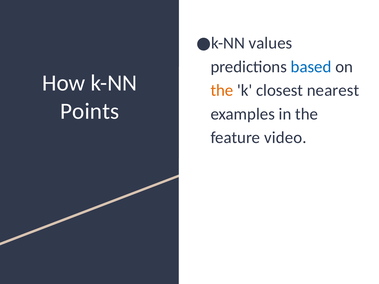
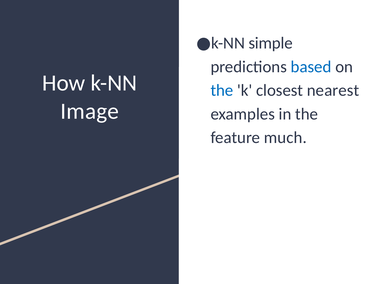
values: values -> simple (271, 43)
the colour: orange -> blue (222, 90)
Points: Points -> Image (90, 111)
video: video -> much (285, 138)
